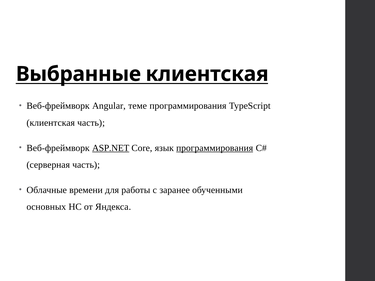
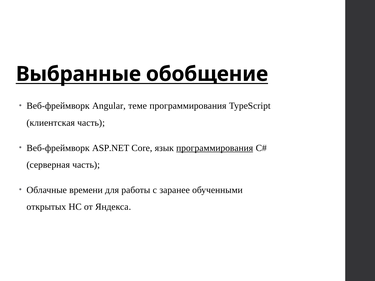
Выбранные клиентская: клиентская -> обобщение (207, 74)
ASP.NET underline: present -> none (111, 148)
основных: основных -> открытых (46, 207)
